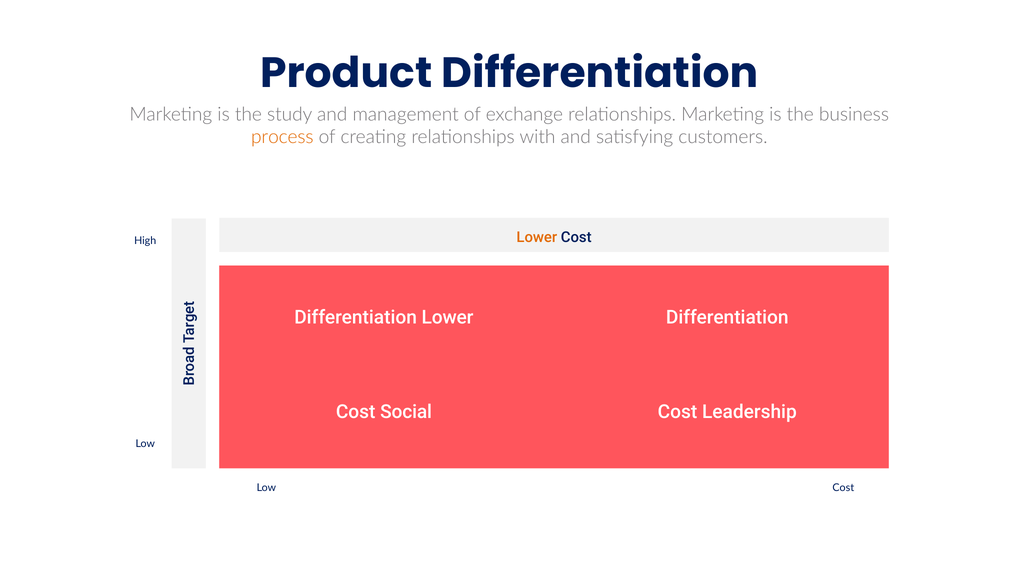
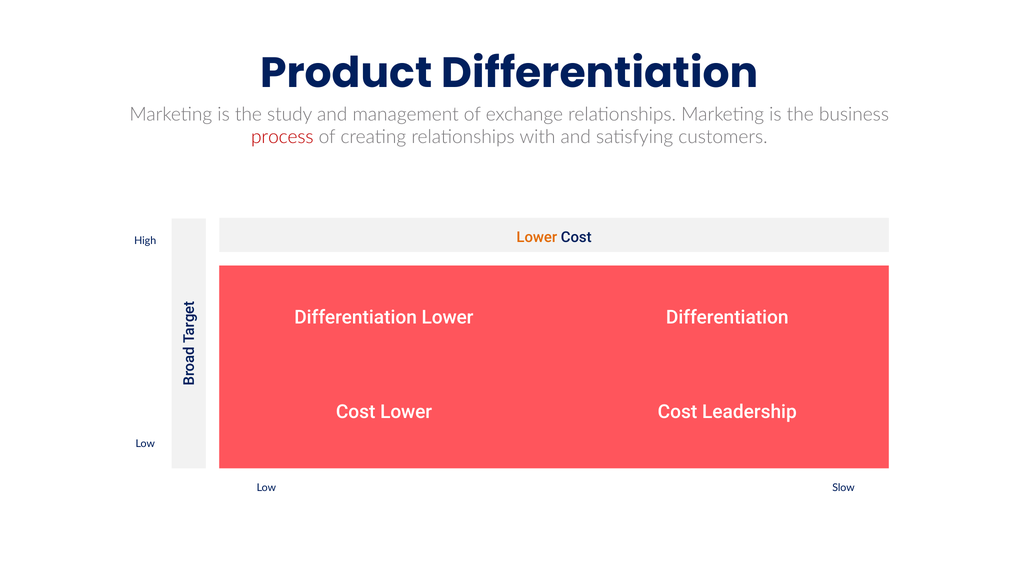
process colour: orange -> red (282, 137)
Cost Social: Social -> Lower (406, 412)
Low Cost: Cost -> Slow (843, 488)
